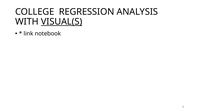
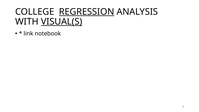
REGRESSION underline: none -> present (87, 12)
